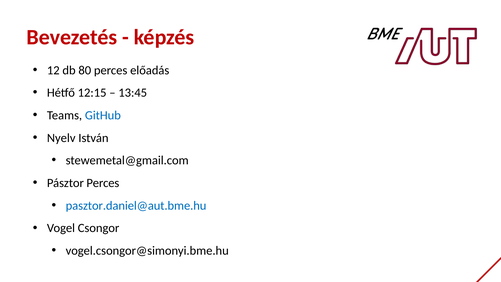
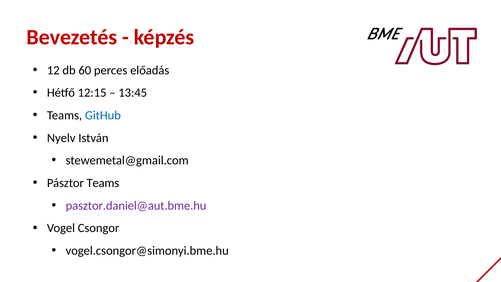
80: 80 -> 60 (85, 70)
Pásztor Perces: Perces -> Teams (103, 183)
pasztor.daniel@aut.bme.hu colour: blue -> purple (136, 205)
